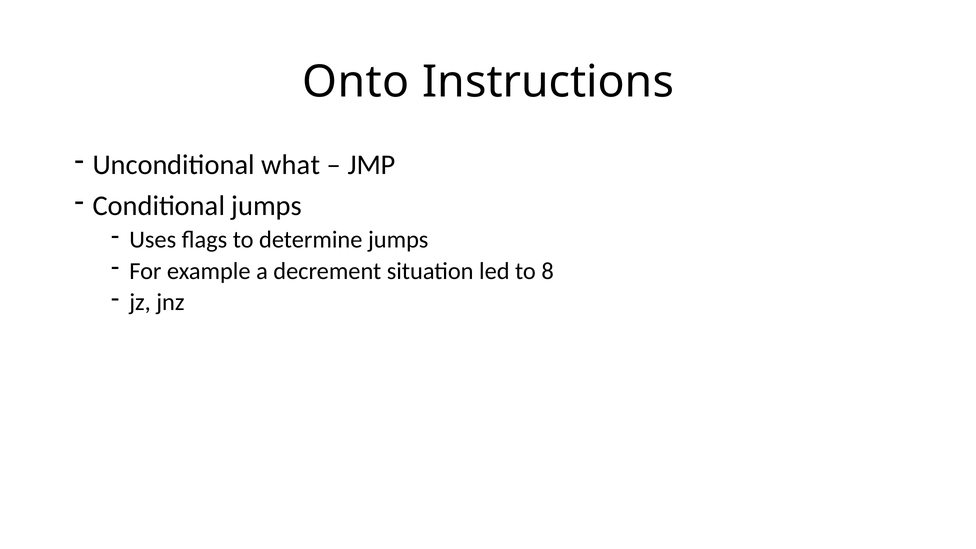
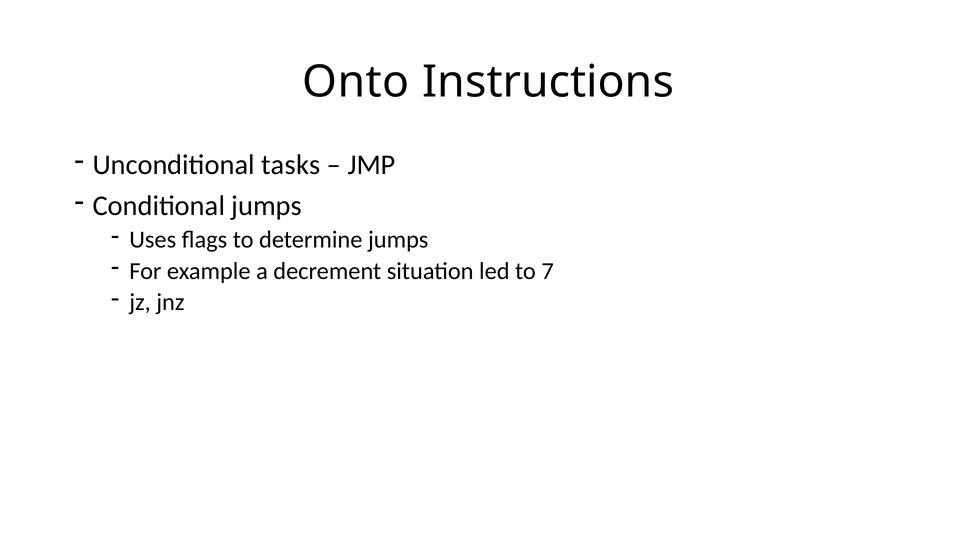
what: what -> tasks (291, 165)
8: 8 -> 7 (548, 271)
